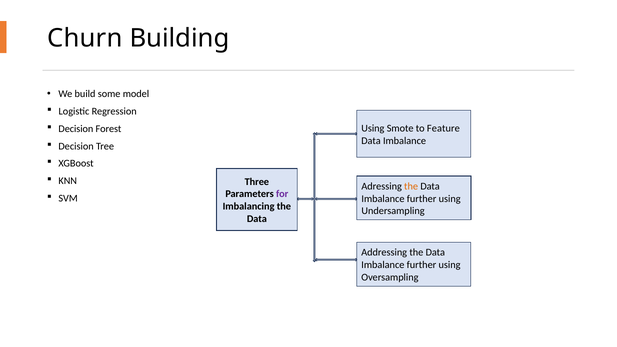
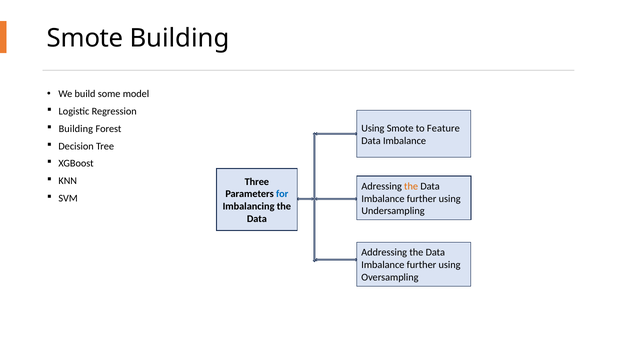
Churn: Churn -> Smote (85, 38)
Decision: Decision -> Building (76, 129)
for colour: purple -> blue (282, 194)
